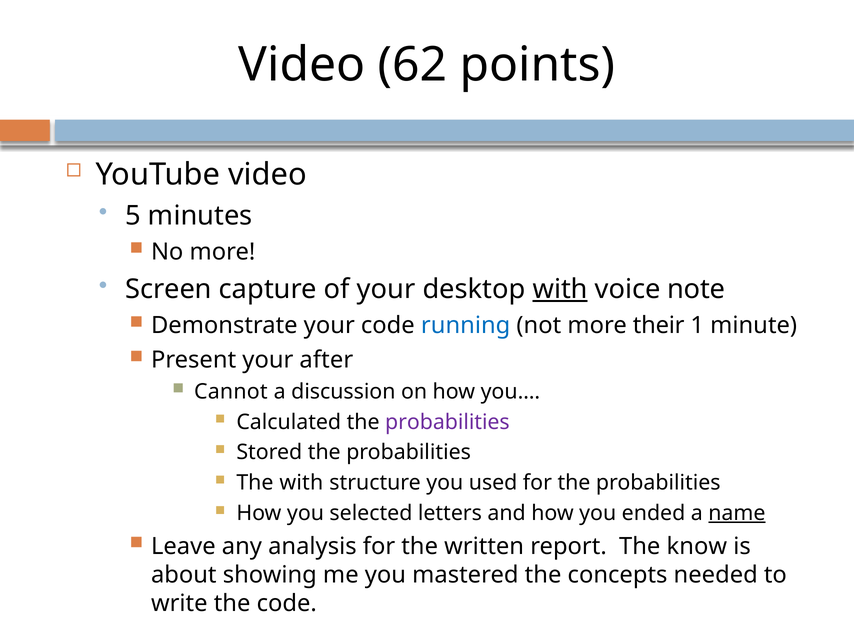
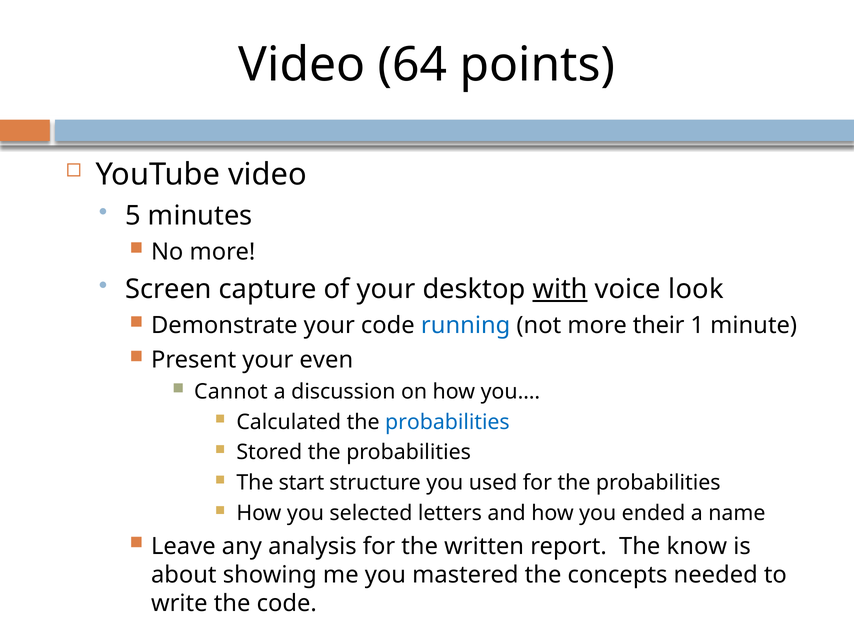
62: 62 -> 64 (412, 65)
note: note -> look (696, 289)
after: after -> even (326, 360)
probabilities colour: purple -> blue (447, 422)
The with: with -> start (302, 482)
name underline: present -> none (737, 513)
